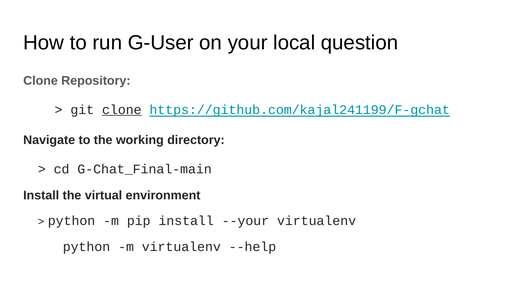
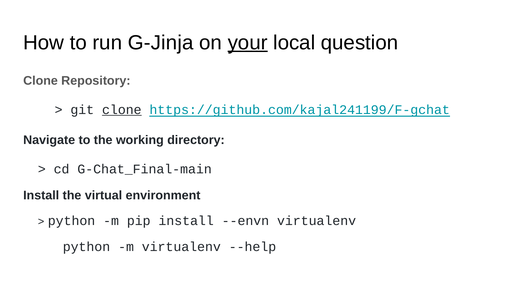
G-User: G-User -> G-Jinja (161, 43)
your underline: none -> present (248, 43)
--your: --your -> --envn (245, 221)
